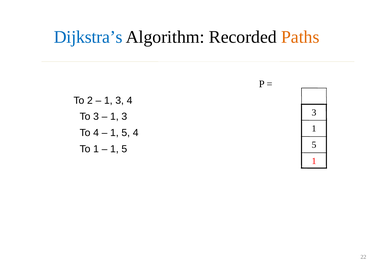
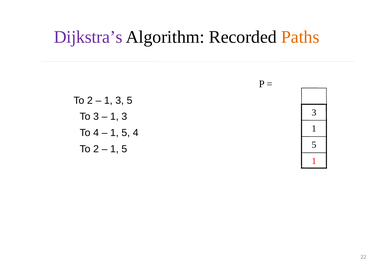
Dijkstra’s colour: blue -> purple (88, 37)
3 4: 4 -> 5 (130, 100)
1: 1 -> 2 (96, 149)
